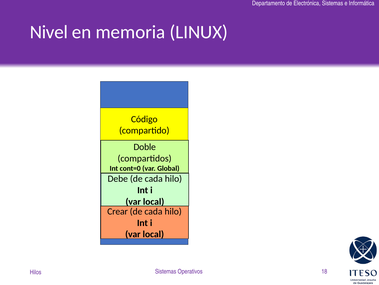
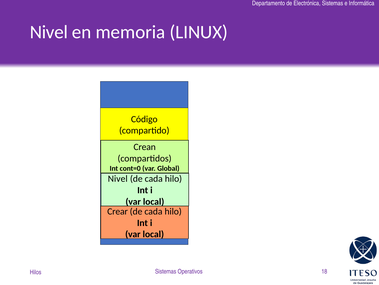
Doble: Doble -> Crean (145, 147)
Debe: Debe -> Nivel (118, 178)
